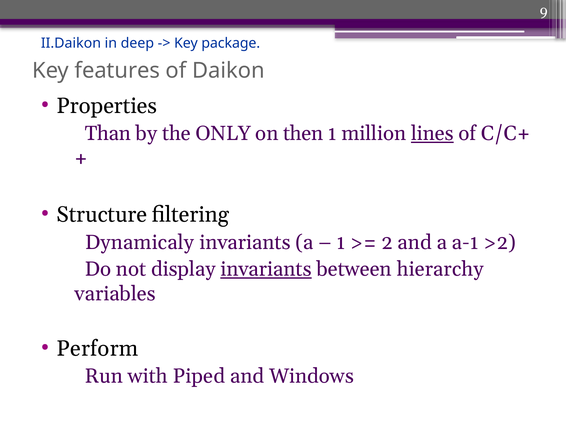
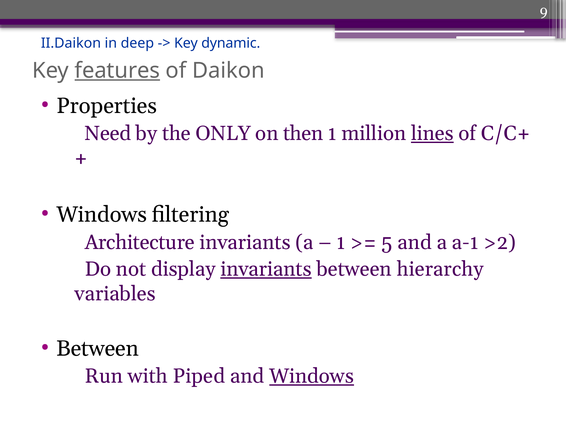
package: package -> dynamic (231, 43)
features underline: none -> present (117, 71)
Than: Than -> Need (108, 134)
Structure: Structure -> Windows (102, 215)
Dynamicaly: Dynamicaly -> Architecture (140, 243)
2: 2 -> 5 (387, 243)
Perform: Perform -> Between (98, 349)
Windows underline: none -> present (312, 377)
